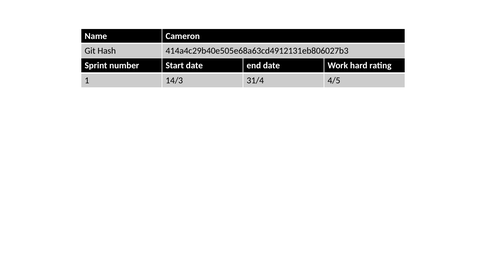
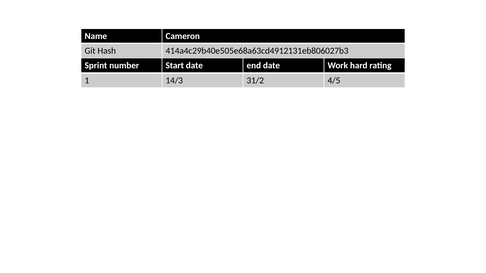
31/4: 31/4 -> 31/2 (255, 81)
